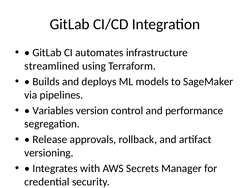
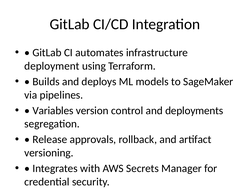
streamlined: streamlined -> deployment (52, 66)
performance: performance -> deployments (194, 110)
